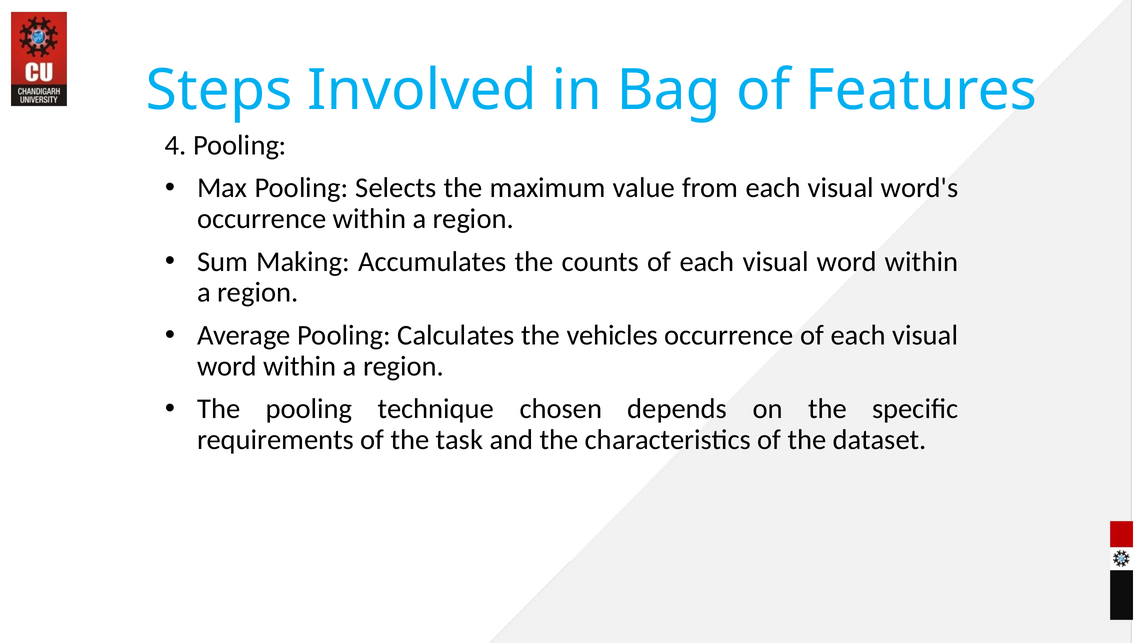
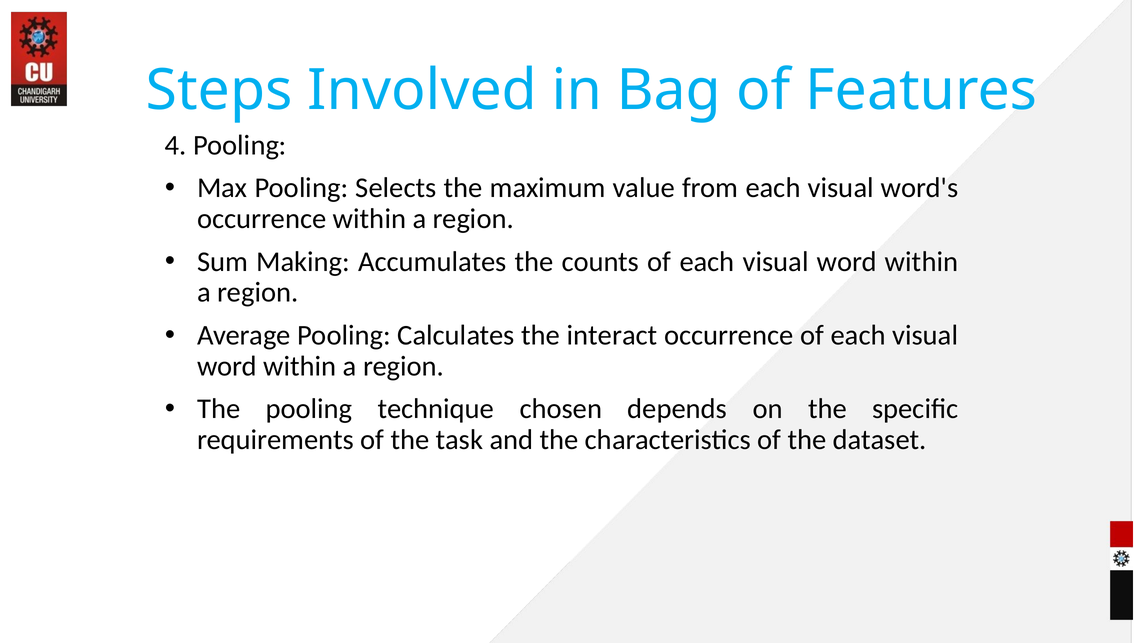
vehicles: vehicles -> interact (612, 336)
